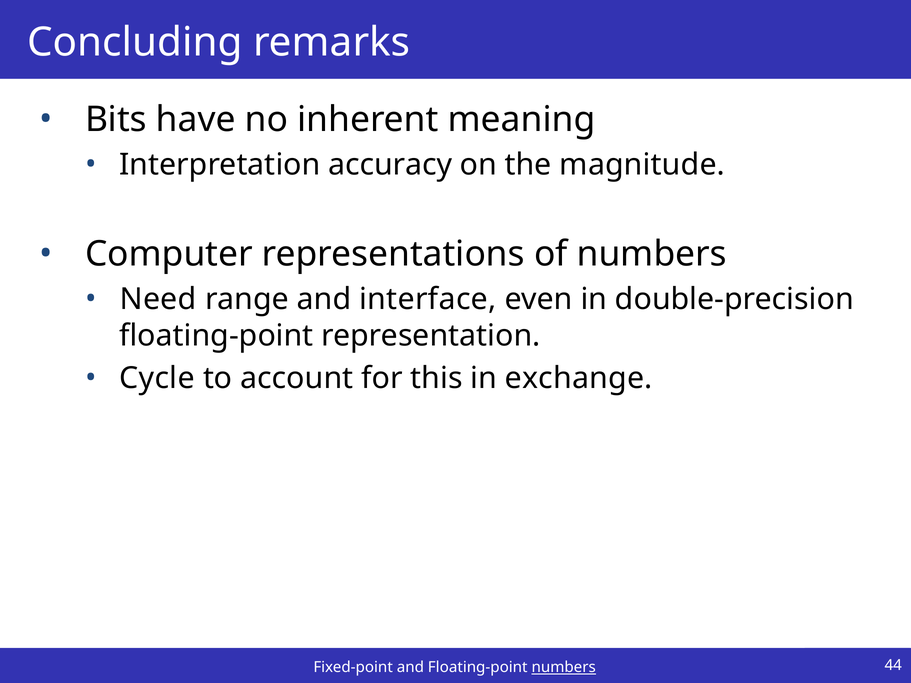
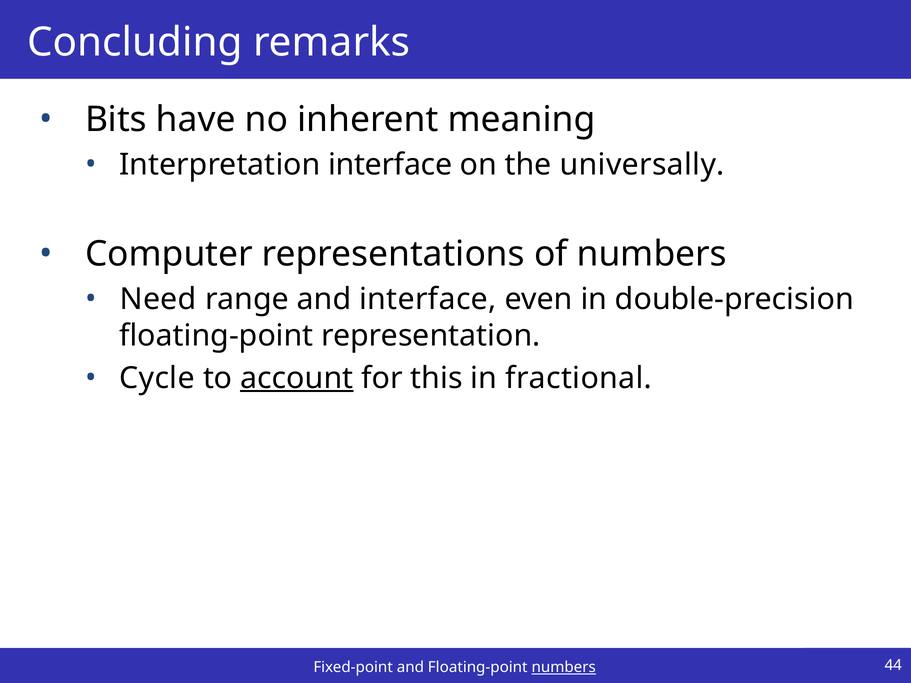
Interpretation accuracy: accuracy -> interface (390, 165)
magnitude: magnitude -> universally (642, 165)
account underline: none -> present (297, 378)
exchange: exchange -> fractional (579, 378)
